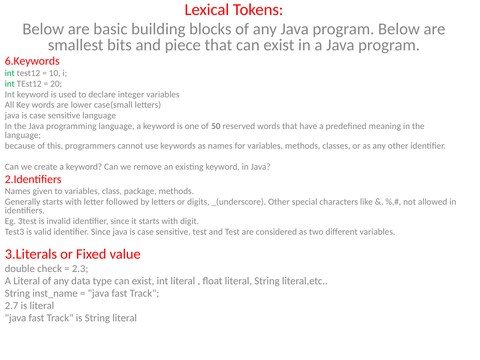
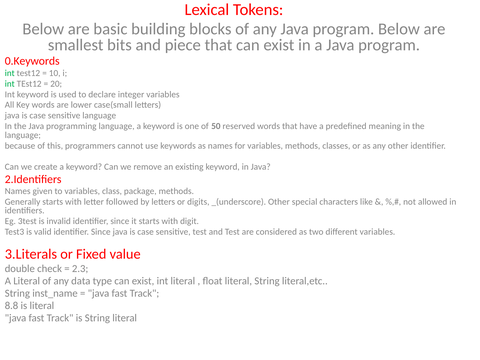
6.Keywords: 6.Keywords -> 0.Keywords (32, 61)
2.7: 2.7 -> 8.8 (12, 306)
